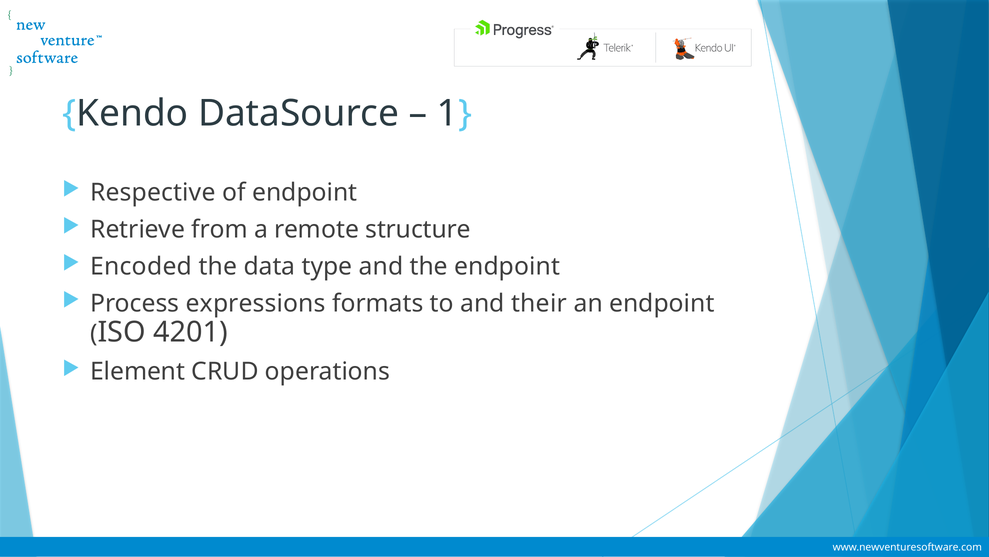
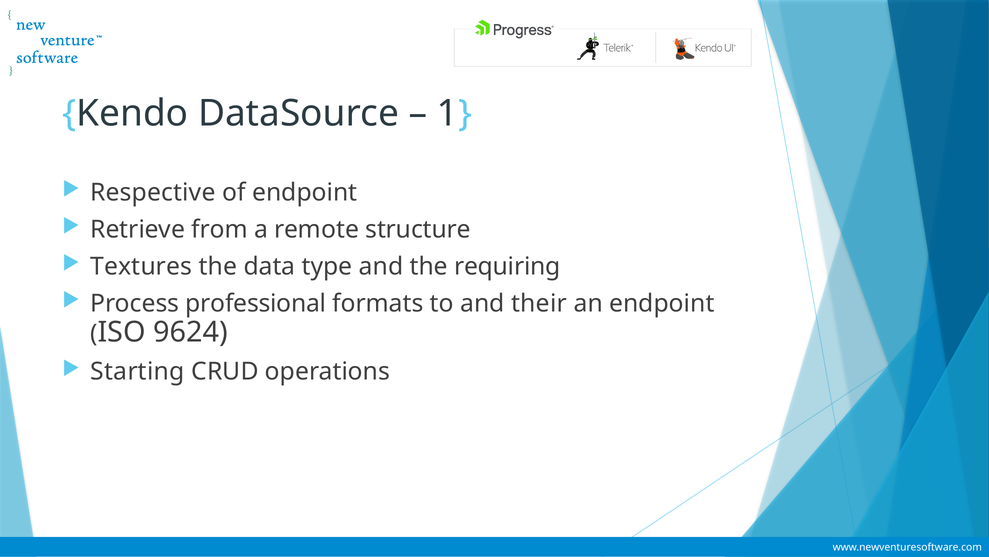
Encoded: Encoded -> Textures (141, 266)
the endpoint: endpoint -> requiring (507, 266)
expressions: expressions -> professional (256, 303)
4201: 4201 -> 9624 (190, 332)
Element: Element -> Starting (137, 371)
